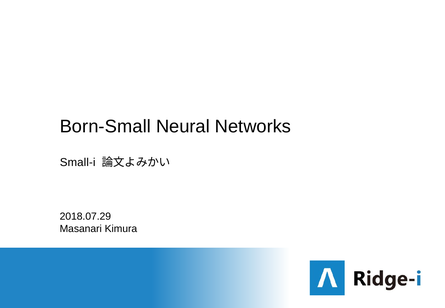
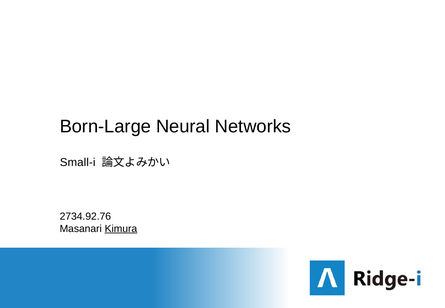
Born-Small: Born-Small -> Born-Large (105, 127)
2018.07.29: 2018.07.29 -> 2734.92.76 (85, 216)
Kimura underline: none -> present (121, 229)
